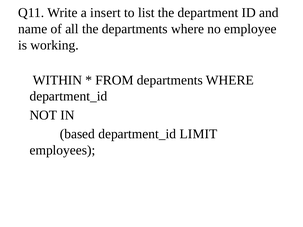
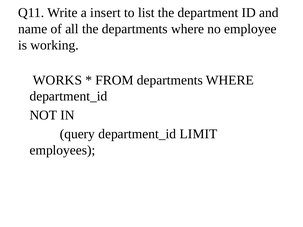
WITHIN: WITHIN -> WORKS (57, 80)
based: based -> query (77, 134)
